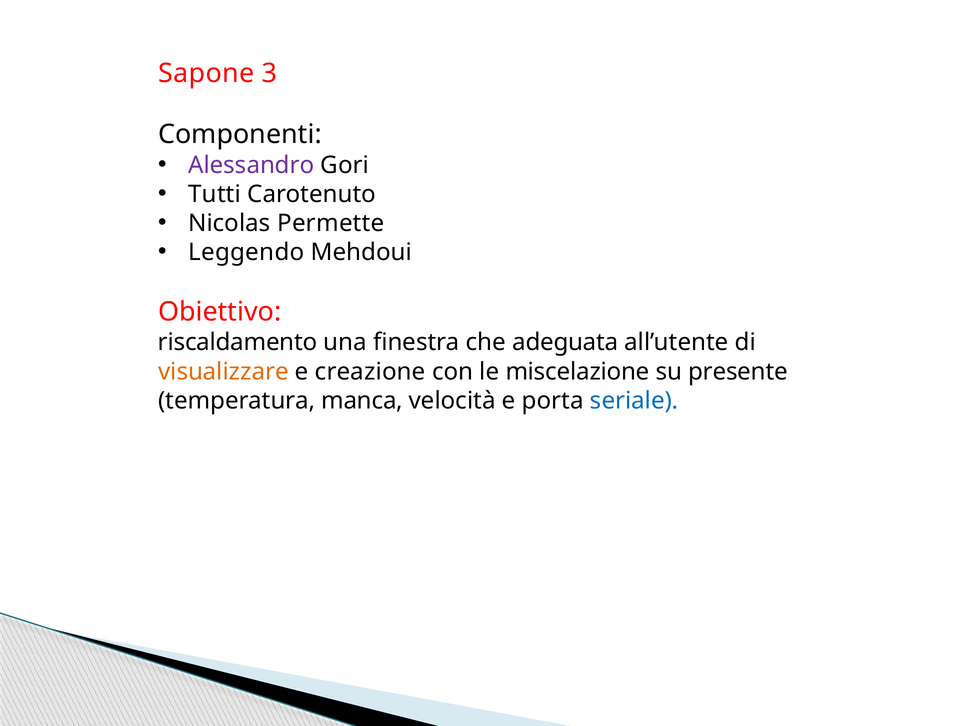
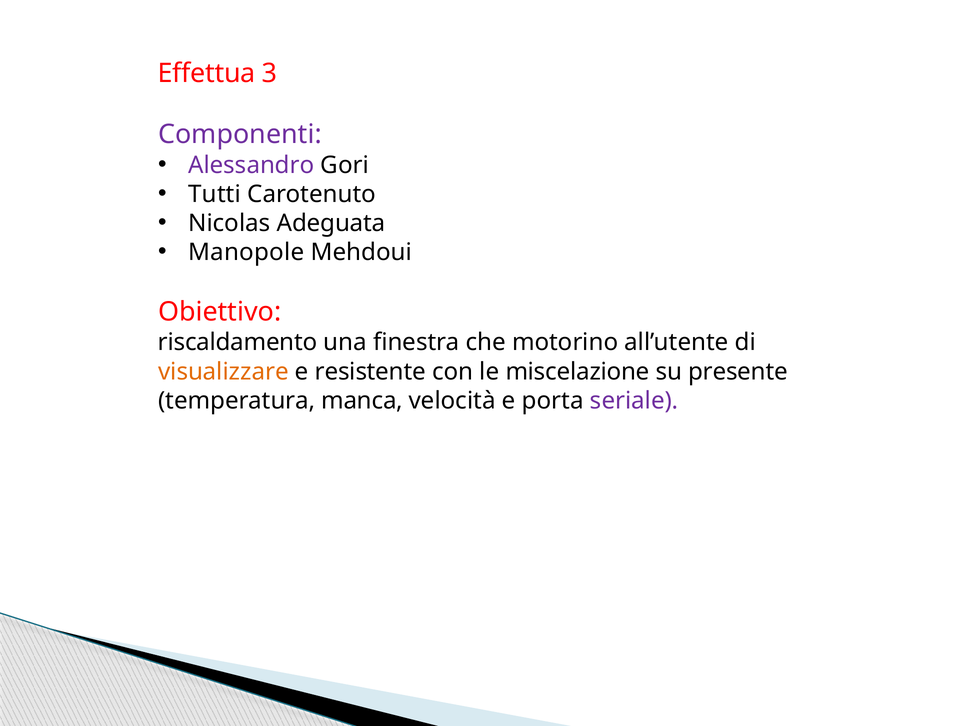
Sapone: Sapone -> Effettua (207, 73)
Componenti colour: black -> purple (240, 135)
Permette: Permette -> Adeguata (331, 223)
Leggendo: Leggendo -> Manopole (246, 252)
adeguata: adeguata -> motorino (565, 343)
creazione: creazione -> resistente (370, 372)
seriale colour: blue -> purple (634, 401)
